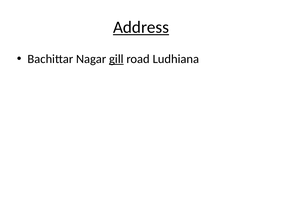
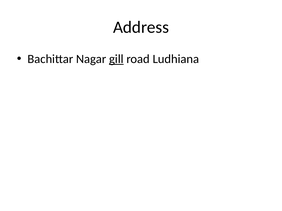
Address underline: present -> none (141, 27)
